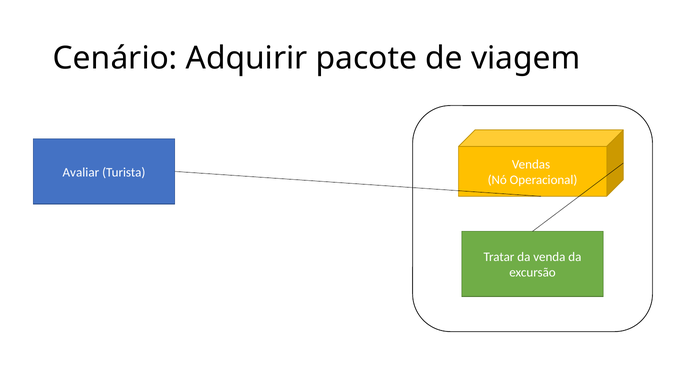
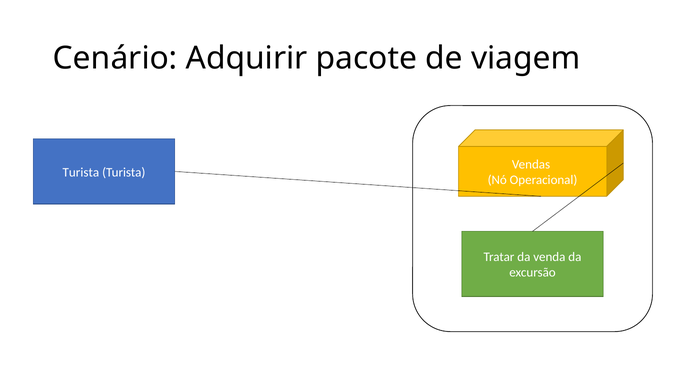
Avaliar: Avaliar -> Turista (81, 172)
